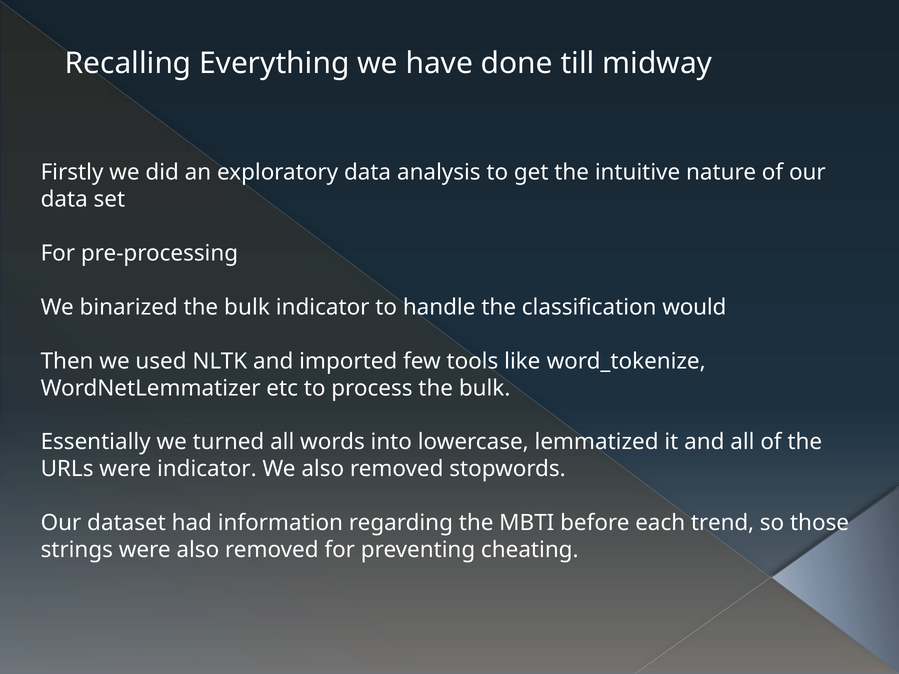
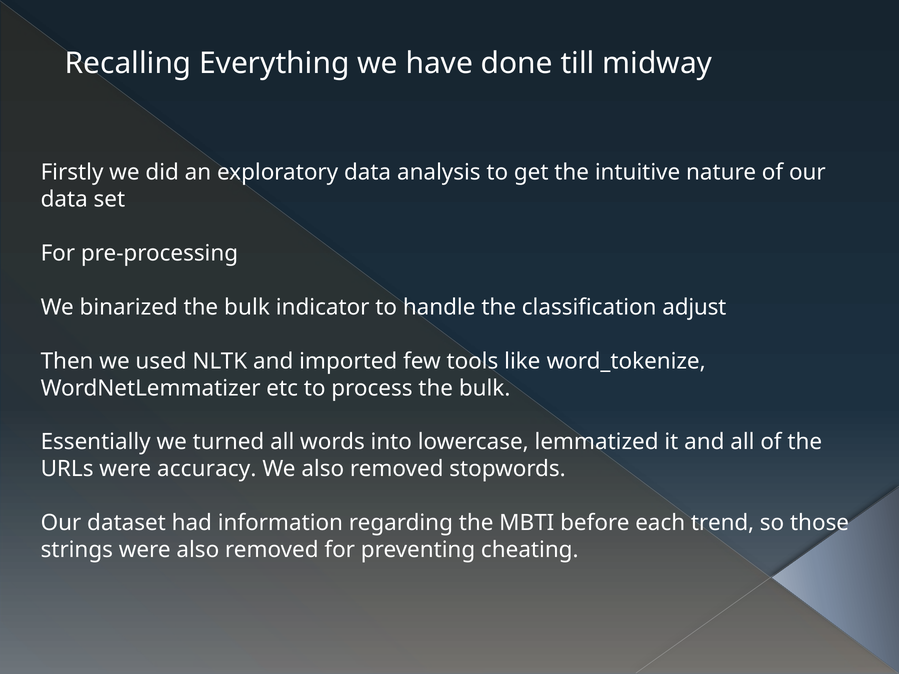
would: would -> adjust (694, 307)
were indicator: indicator -> accuracy (207, 469)
